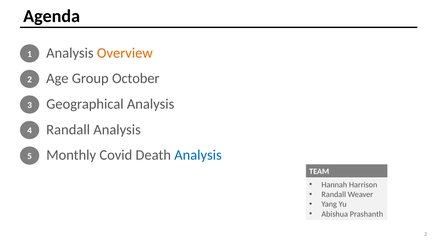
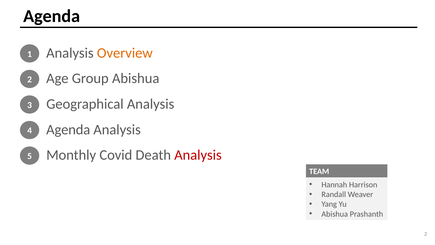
Group October: October -> Abishua (136, 78)
Randall: Randall -> Agenda (68, 129)
Analysis colour: blue -> red (198, 155)
